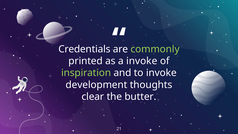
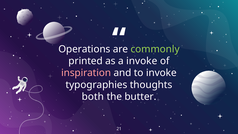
Credentials: Credentials -> Operations (84, 49)
inspiration colour: light green -> pink (86, 73)
development: development -> typographies (96, 85)
clear: clear -> both (93, 97)
